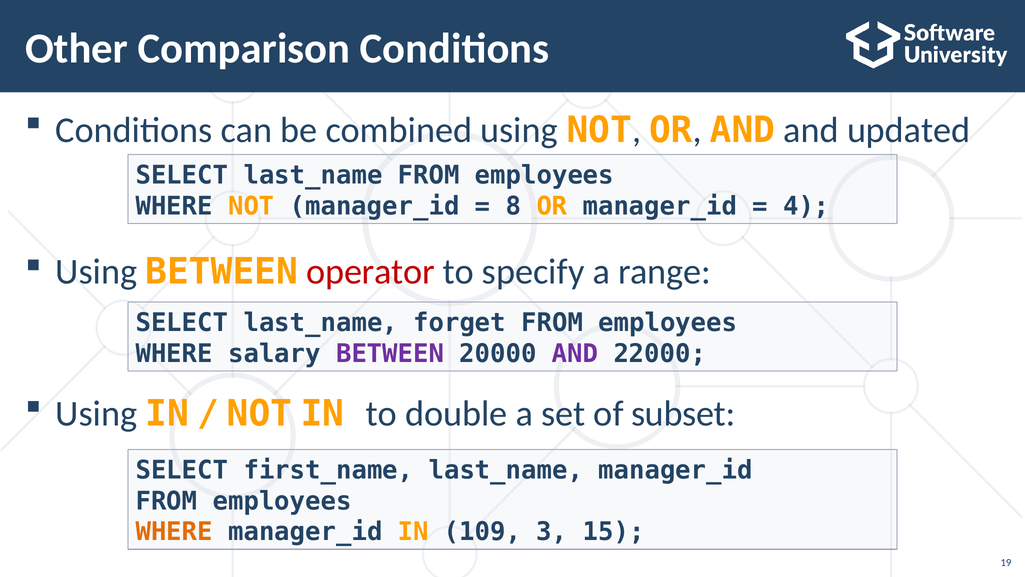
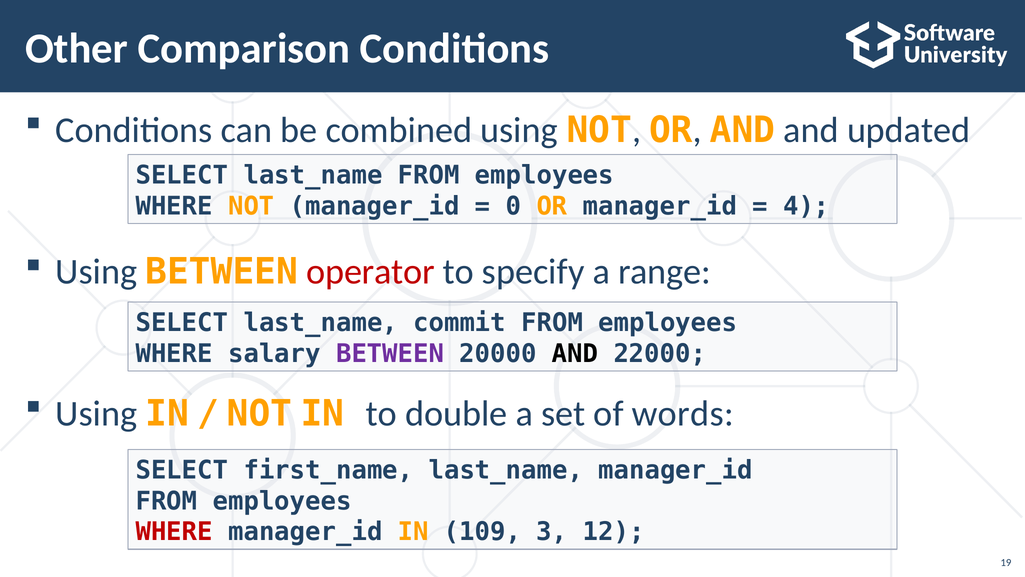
8: 8 -> 0 (513, 206)
forget: forget -> commit (460, 323)
AND colour: purple -> black (575, 353)
subset: subset -> words (683, 414)
WHERE colour: orange -> red (174, 531)
15: 15 -> 12 (614, 531)
